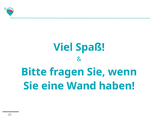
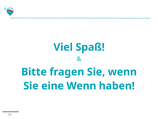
eine Wand: Wand -> Wenn (81, 86)
